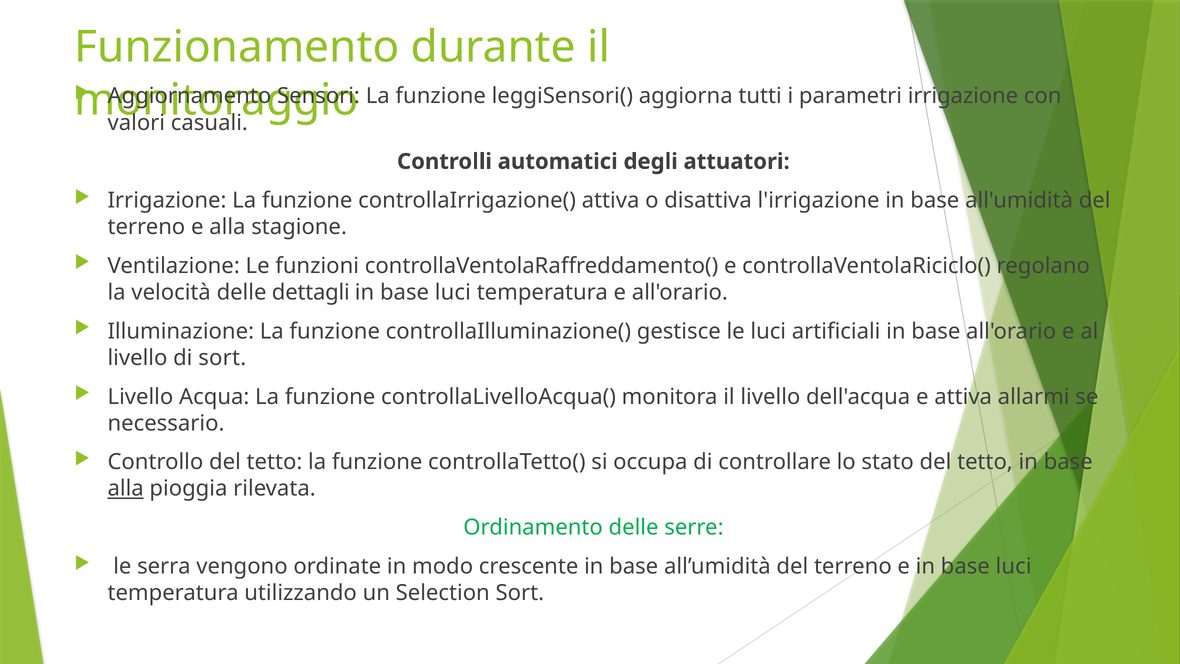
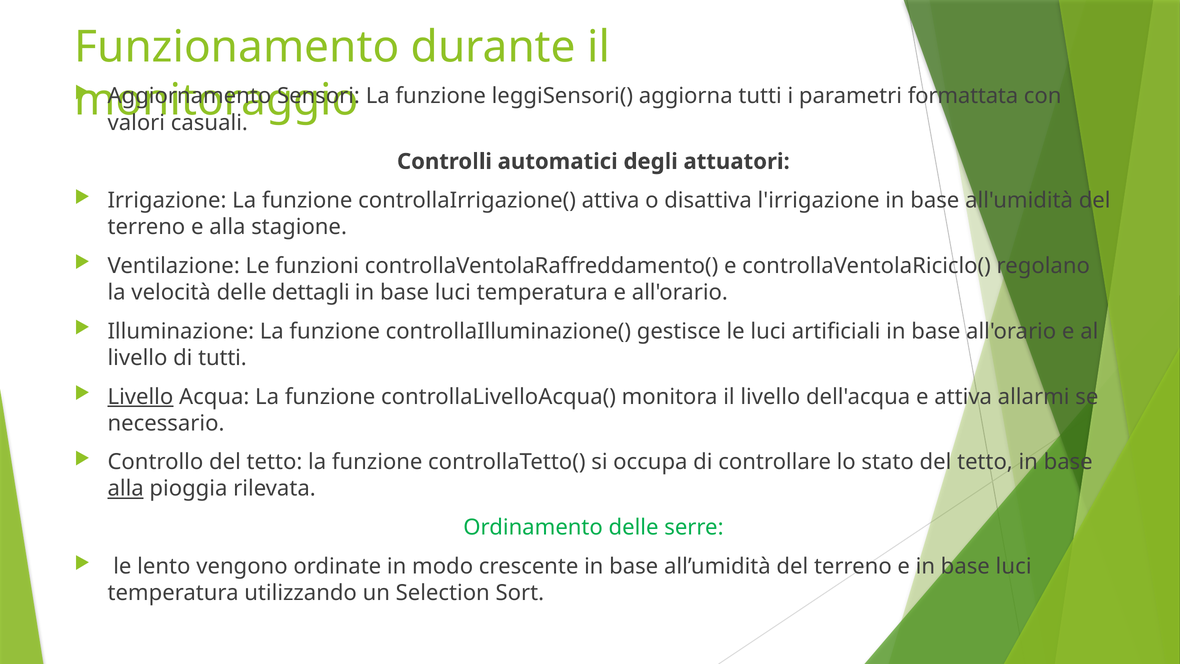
parametri irrigazione: irrigazione -> formattata (963, 96)
di sort: sort -> tutti (222, 358)
Livello underline: none -> present (140, 397)
serra: serra -> lento (164, 566)
